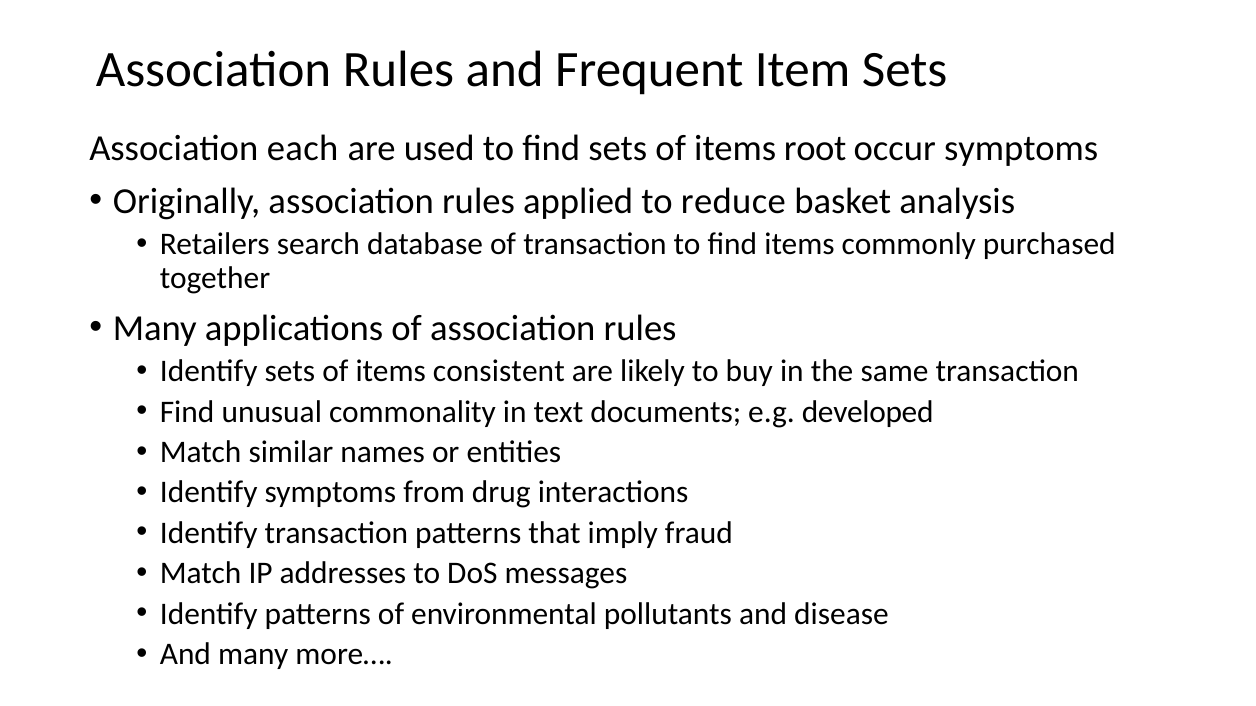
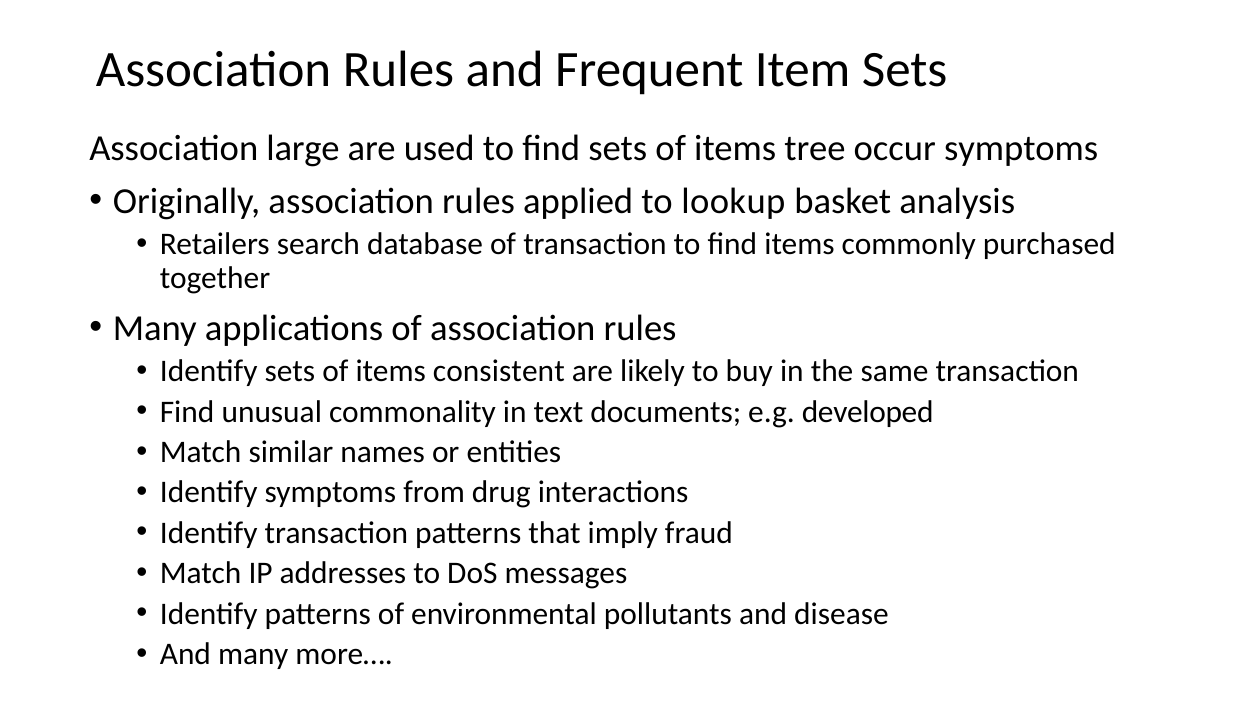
each: each -> large (303, 149)
root: root -> tree (815, 149)
reduce: reduce -> lookup (733, 201)
